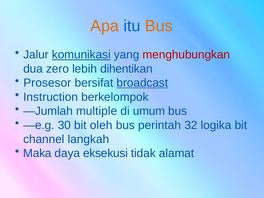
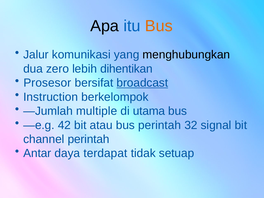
Apa colour: orange -> black (105, 26)
komunikasi underline: present -> none (81, 55)
menghubungkan colour: red -> black (186, 55)
umum: umum -> utama (149, 111)
30: 30 -> 42 (64, 125)
oleh: oleh -> atau (101, 125)
logika: logika -> signal (216, 125)
channel langkah: langkah -> perintah (89, 139)
Maka: Maka -> Antar (37, 153)
eksekusi: eksekusi -> terdapat (105, 153)
alamat: alamat -> setuap (177, 153)
